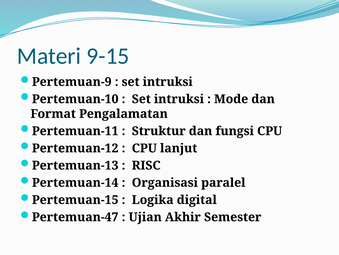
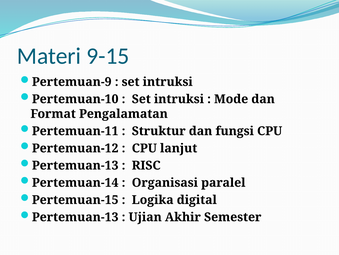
Pertemuan-47: Pertemuan-47 -> Pertemuan-13 (75, 217)
